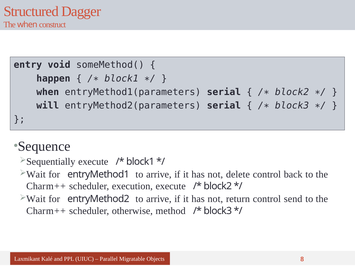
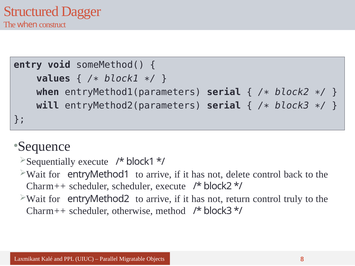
happen: happen -> values (53, 79)
scheduler execution: execution -> scheduler (132, 186)
send: send -> truly (293, 199)
